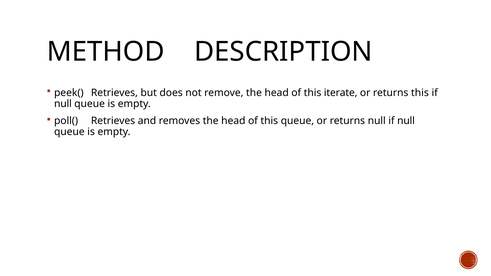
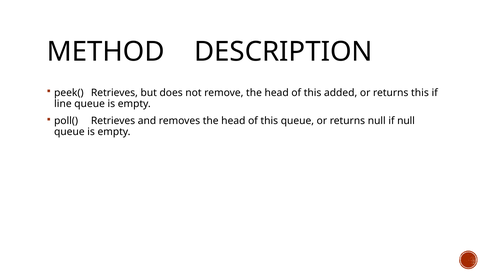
iterate: iterate -> added (341, 93)
null: null -> line (63, 104)
